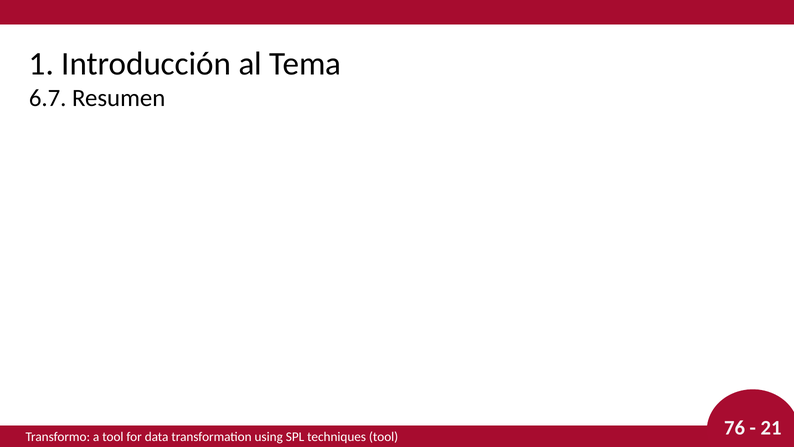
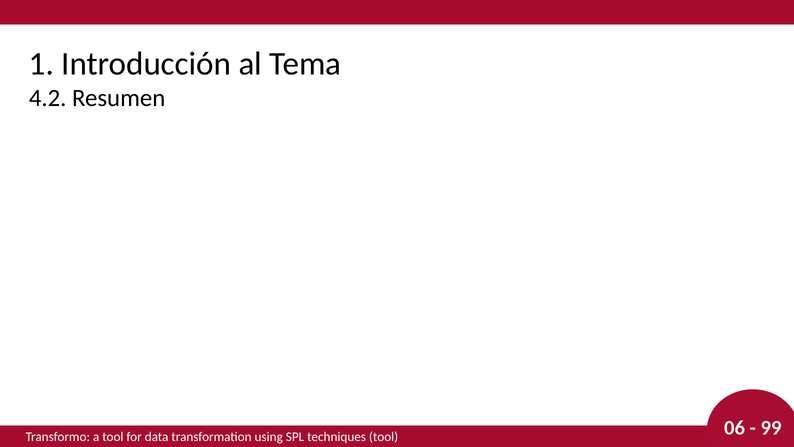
6.7: 6.7 -> 4.2 (48, 98)
76: 76 -> 06 (735, 428)
21: 21 -> 99 (771, 428)
